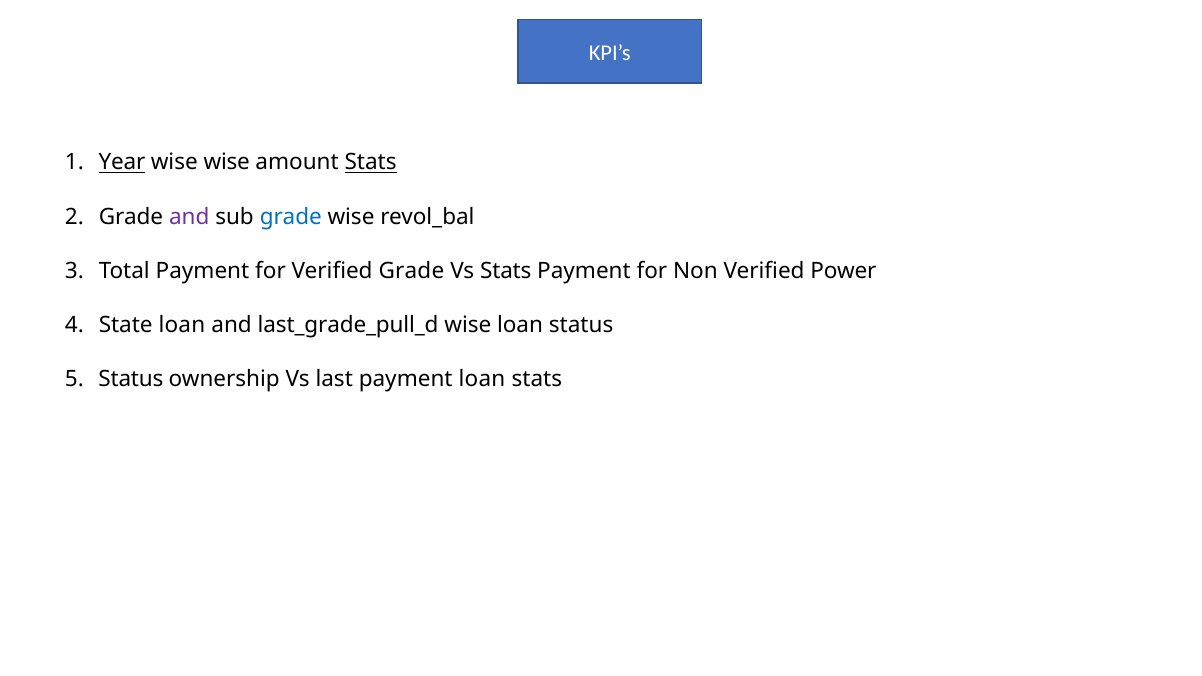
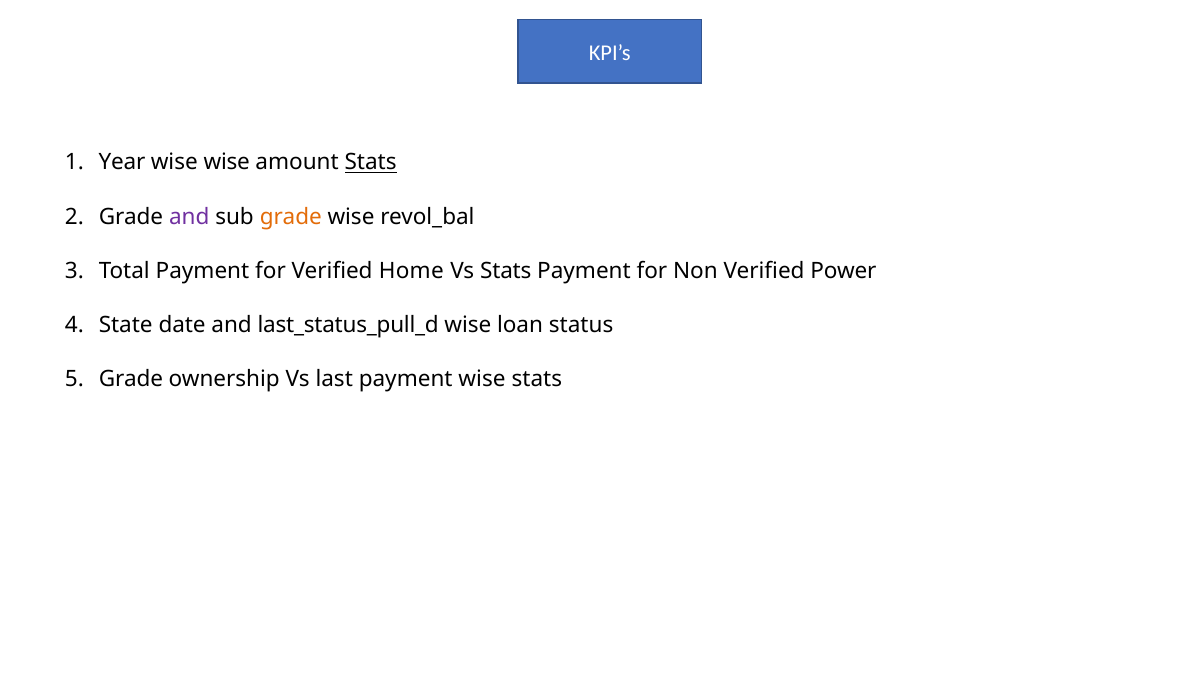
Year underline: present -> none (122, 163)
grade colour: blue -> orange (291, 217)
Verified Grade: Grade -> Home (411, 271)
State loan: loan -> date (182, 325)
last_grade_pull_d: last_grade_pull_d -> last_status_pull_d (348, 325)
Status: Status -> Grade (131, 379)
payment loan: loan -> wise (482, 379)
